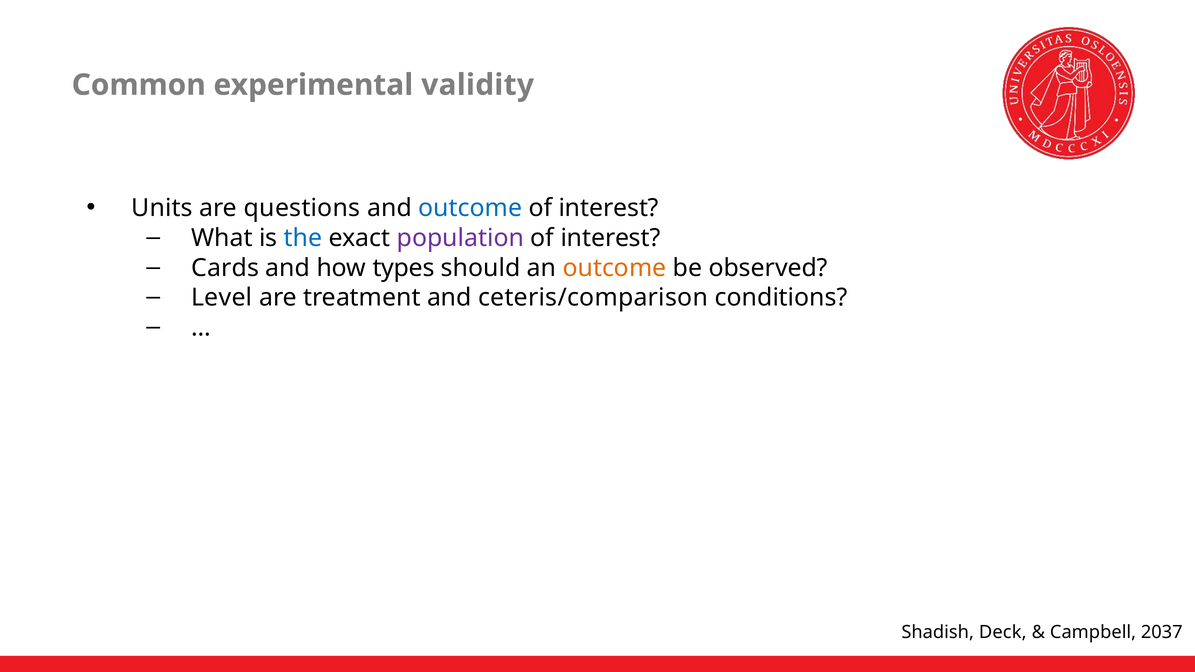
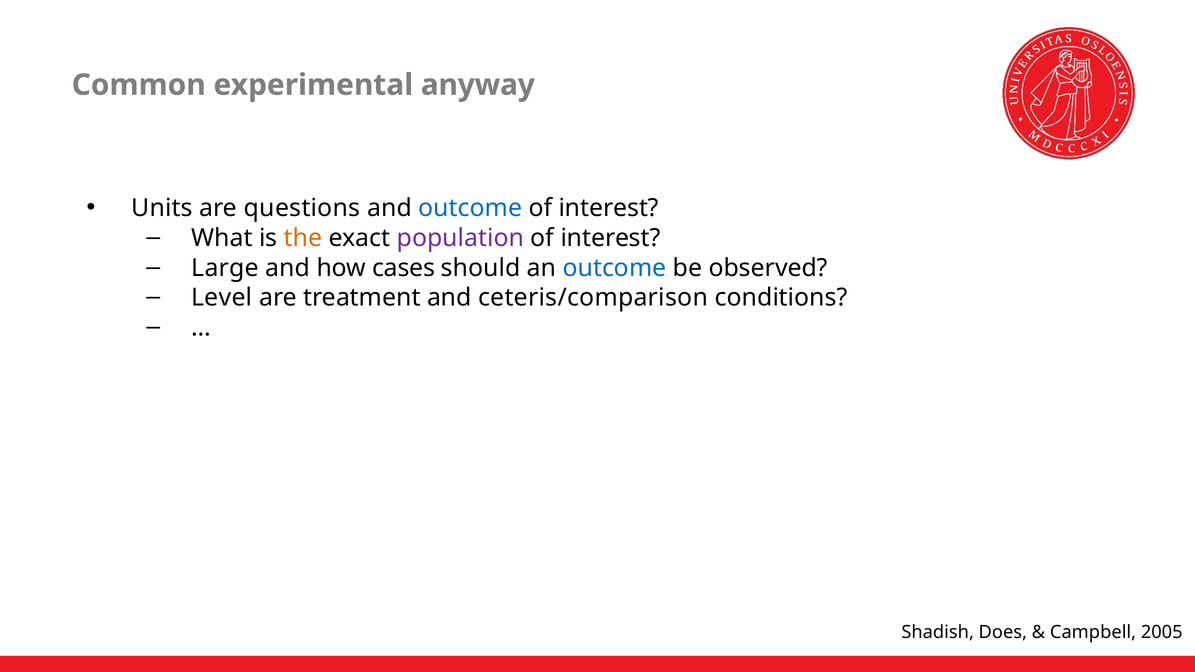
validity: validity -> anyway (478, 85)
the colour: blue -> orange (303, 238)
Cards: Cards -> Large (225, 268)
types: types -> cases (404, 268)
outcome colour: orange -> blue (614, 268)
Deck: Deck -> Does (1003, 633)
2037: 2037 -> 2005 (1162, 633)
